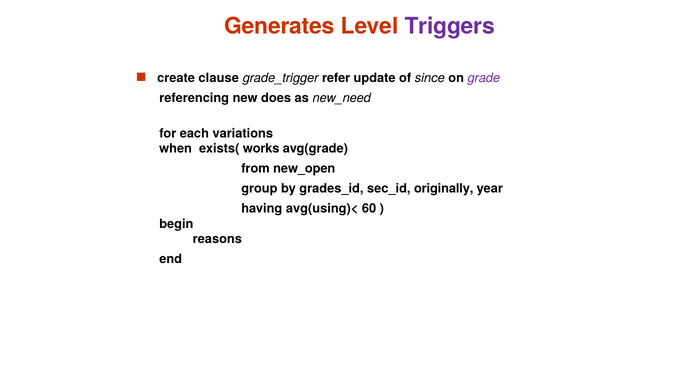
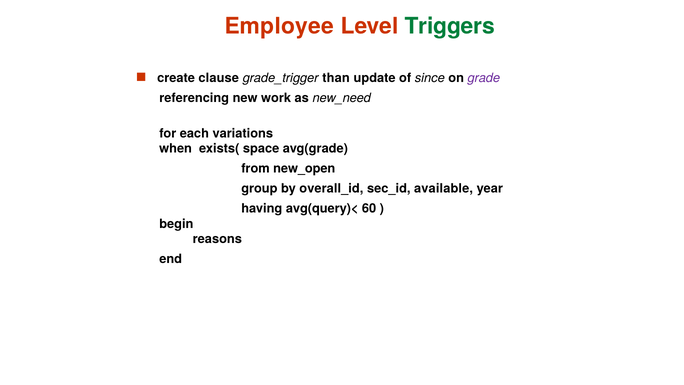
Generates: Generates -> Employee (279, 26)
Triggers colour: purple -> green (450, 26)
refer: refer -> than (336, 78)
does: does -> work (276, 98)
works: works -> space (261, 149)
grades_id: grades_id -> overall_id (331, 188)
originally: originally -> available (444, 188)
avg(using)<: avg(using)< -> avg(query)< (322, 208)
